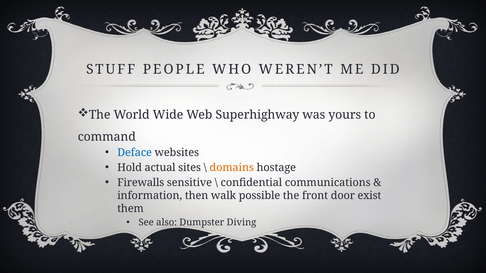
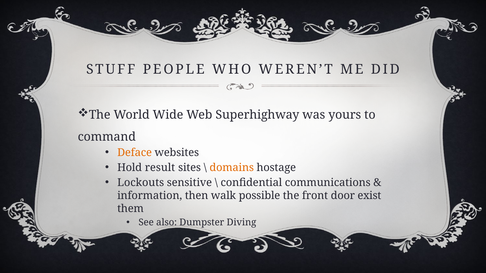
Deface colour: blue -> orange (135, 153)
actual: actual -> result (160, 168)
Firewalls: Firewalls -> Lockouts (141, 183)
